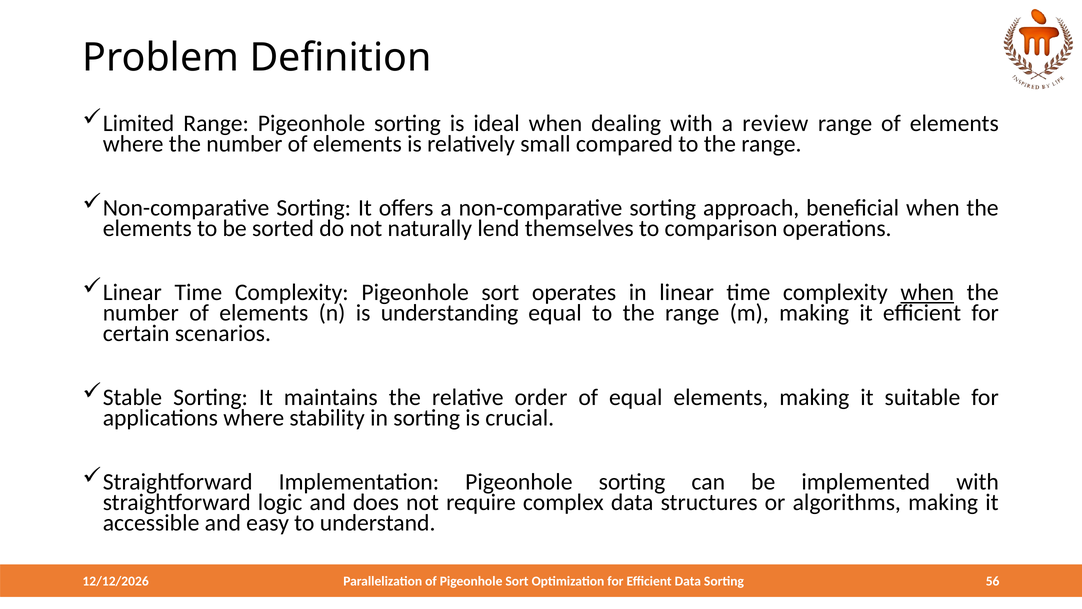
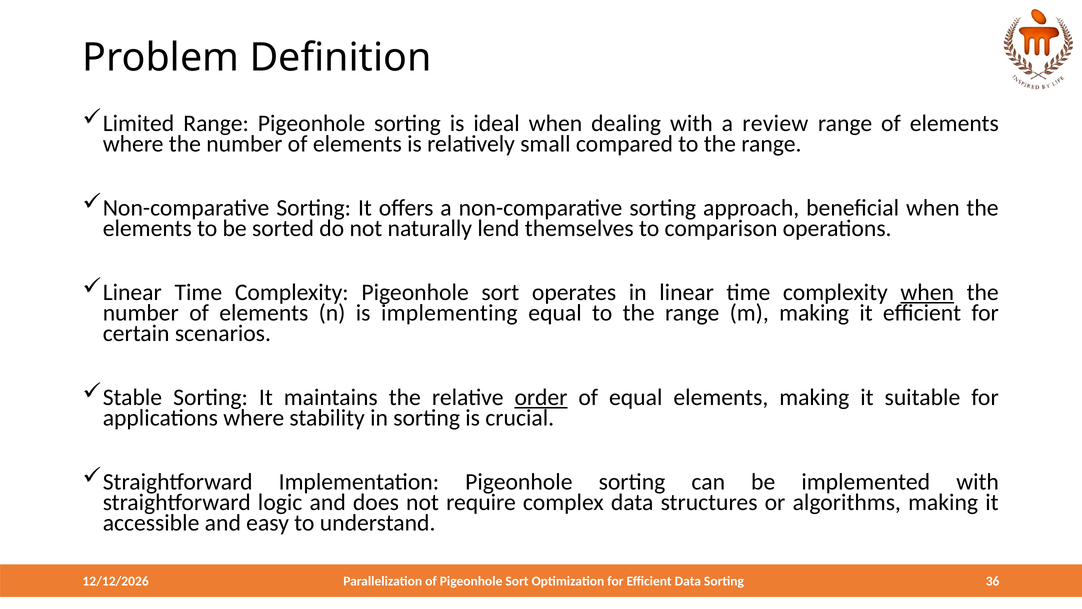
understanding: understanding -> implementing (449, 313)
order underline: none -> present (541, 397)
56: 56 -> 36 (993, 581)
